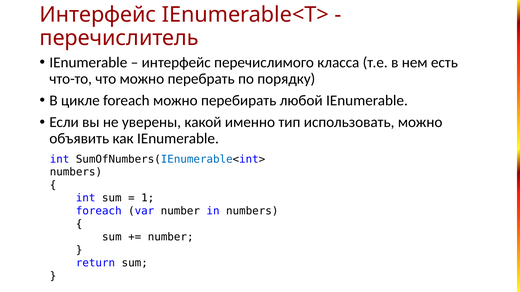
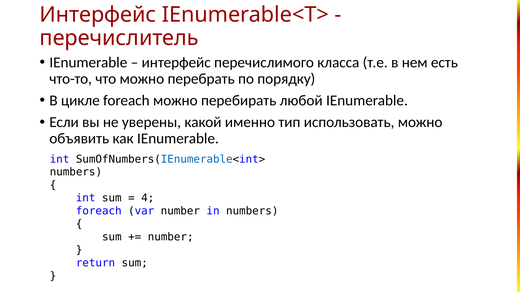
1: 1 -> 4 (148, 198)
